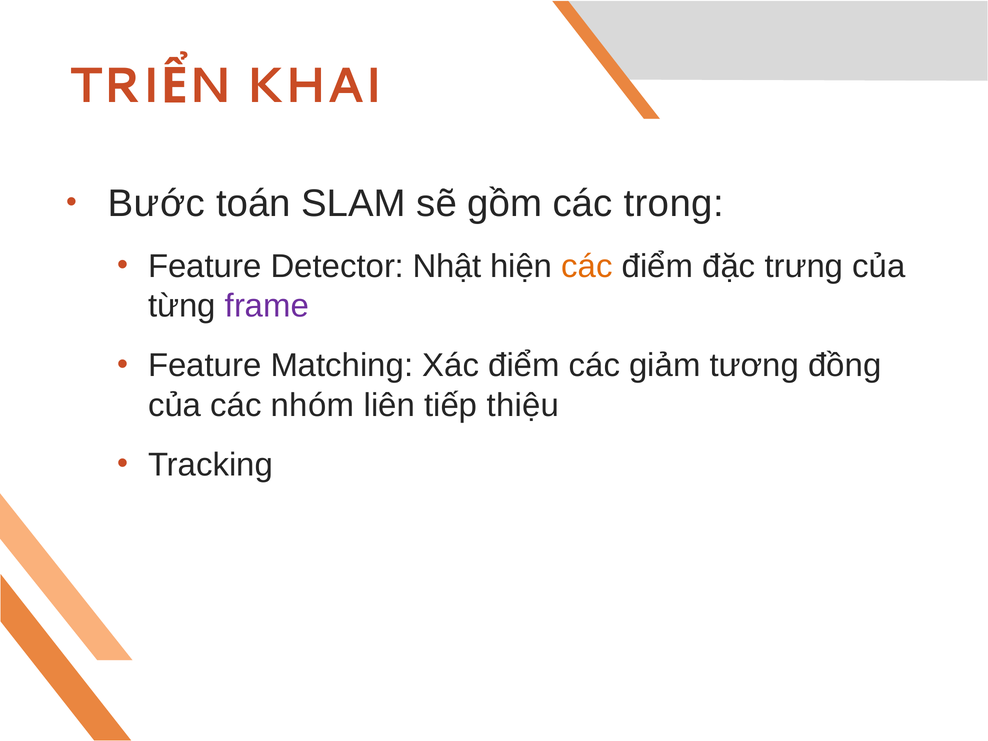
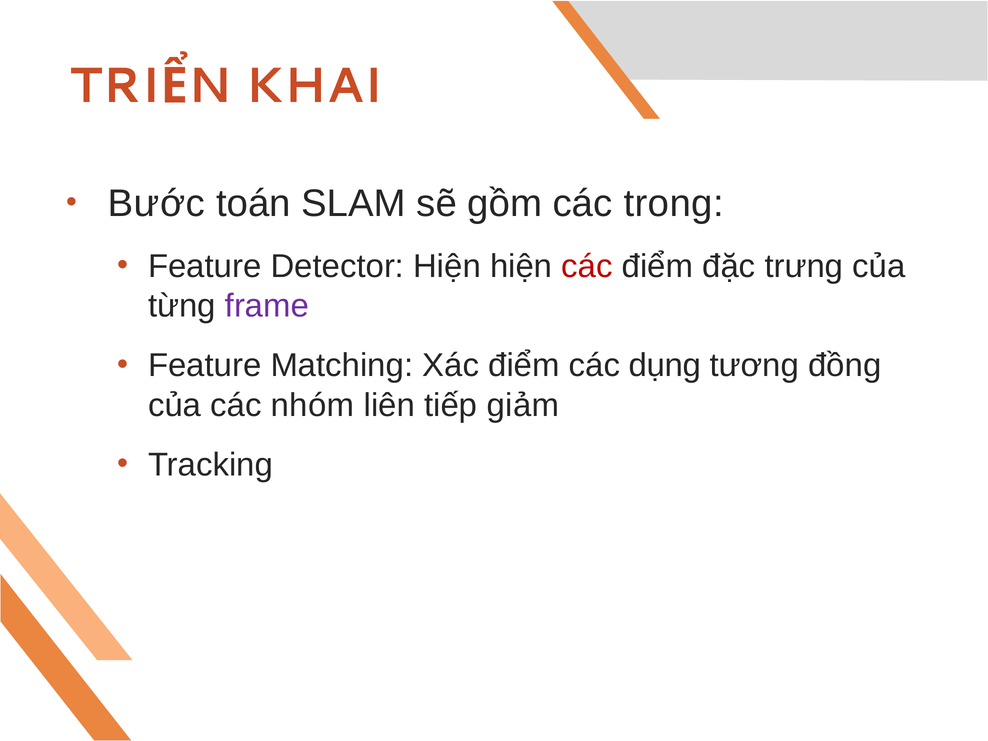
Detector Nhật: Nhật -> Hiện (447, 266)
các colour: orange -> red (587, 266)
giảm: giảm -> dụng (665, 366)
thiệu: thiệu -> giảm (523, 405)
